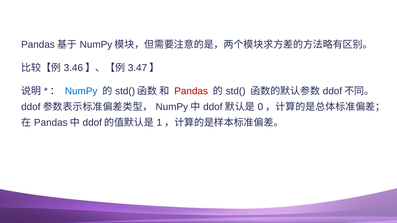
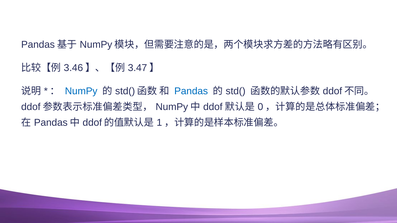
Pandas colour: red -> blue (191, 91)
